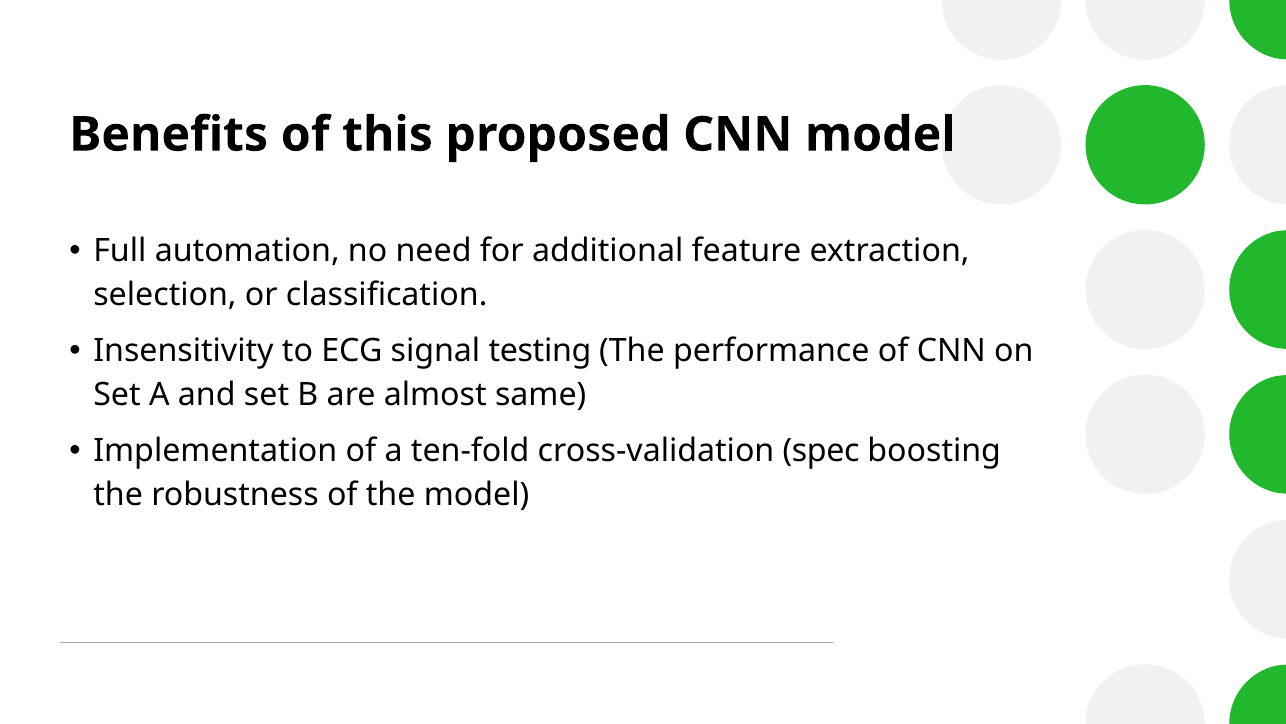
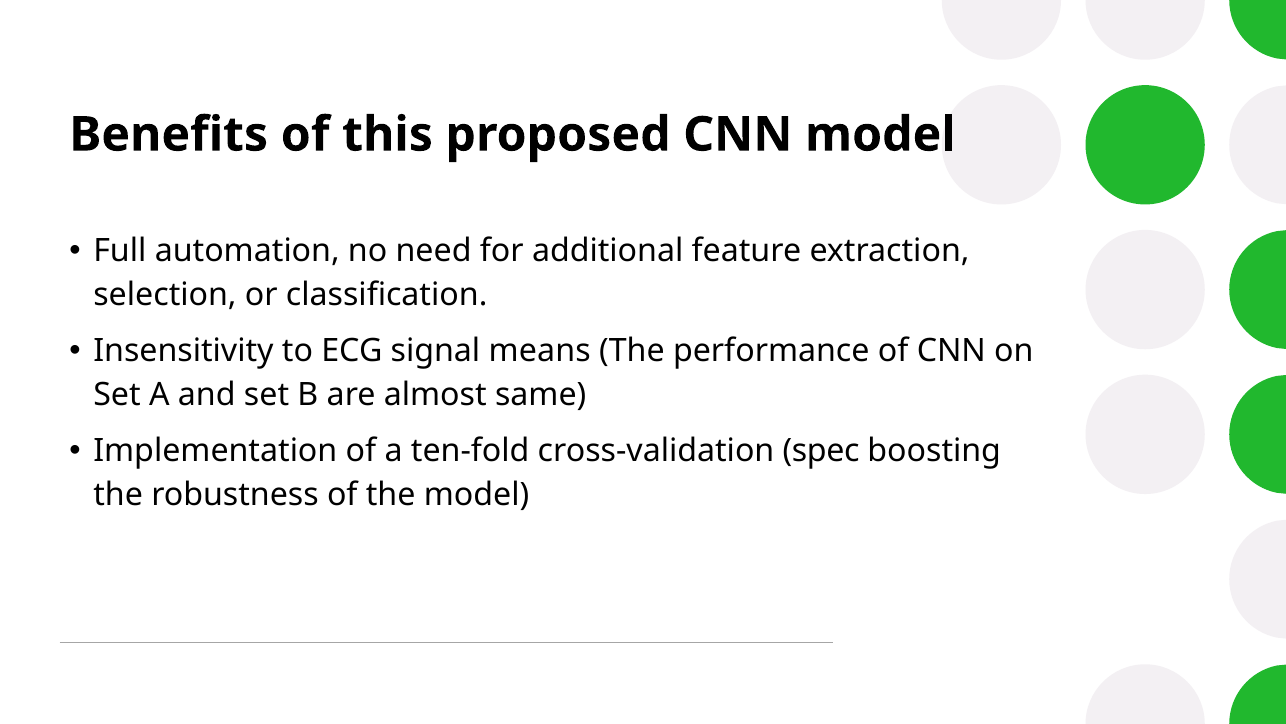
testing: testing -> means (540, 351)
